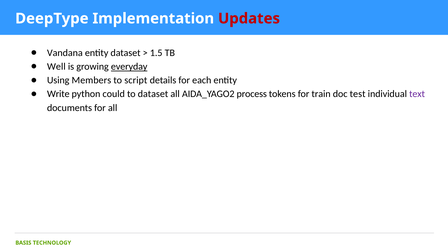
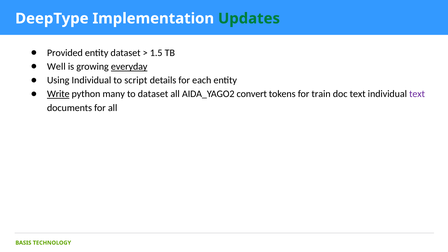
Updates colour: red -> green (249, 18)
Vandana: Vandana -> Provided (65, 53)
Using Members: Members -> Individual (91, 80)
Write underline: none -> present (58, 94)
could: could -> many (114, 94)
process: process -> convert (252, 94)
doc test: test -> text (358, 94)
